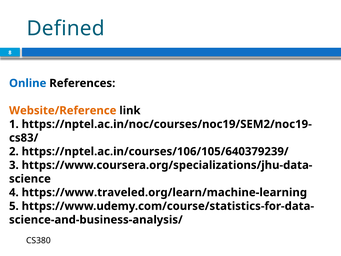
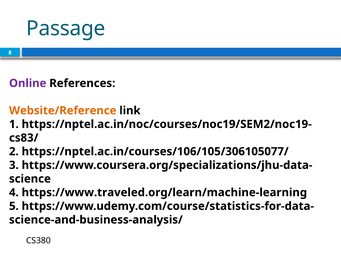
Defined: Defined -> Passage (66, 28)
Online colour: blue -> purple (28, 83)
https://nptel.ac.in/courses/106/105/640379239/: https://nptel.ac.in/courses/106/105/640379239/ -> https://nptel.ac.in/courses/106/105/306105077/ (155, 151)
